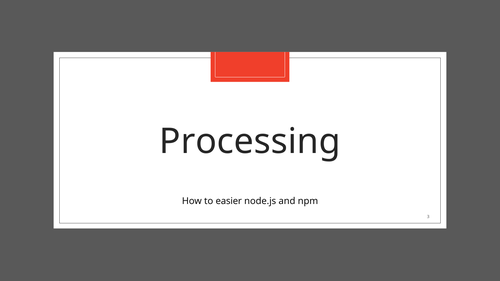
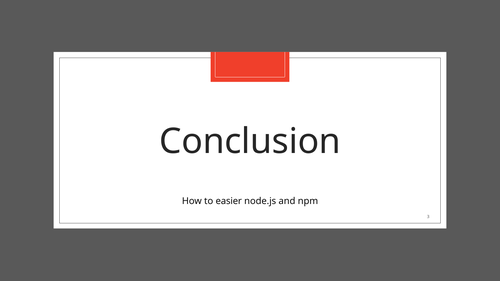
Processing: Processing -> Conclusion (250, 142)
